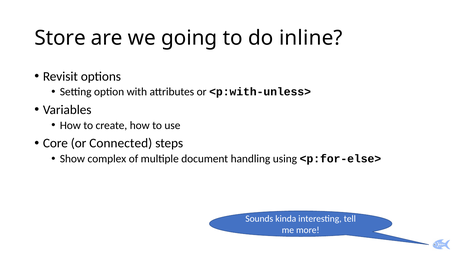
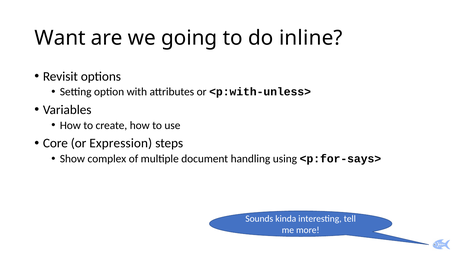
Store: Store -> Want (60, 38)
Connected: Connected -> Expression (121, 143)
<p:for-else>: <p:for-else> -> <p:for-says> (340, 159)
